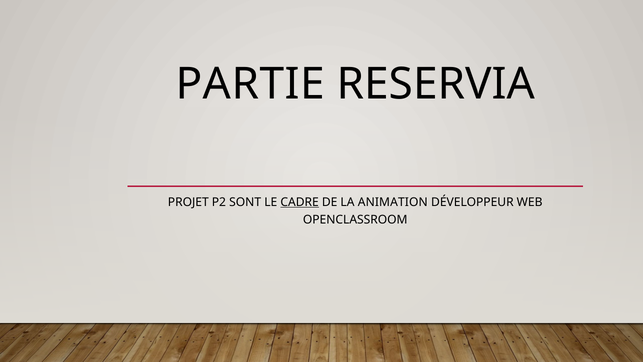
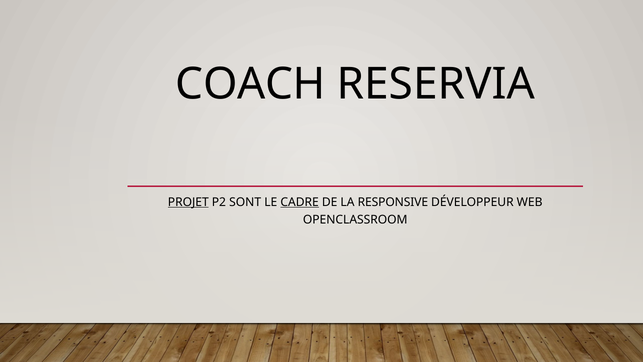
PARTIE: PARTIE -> COACH (251, 84)
PROJET underline: none -> present (188, 202)
ANIMATION: ANIMATION -> RESPONSIVE (393, 202)
